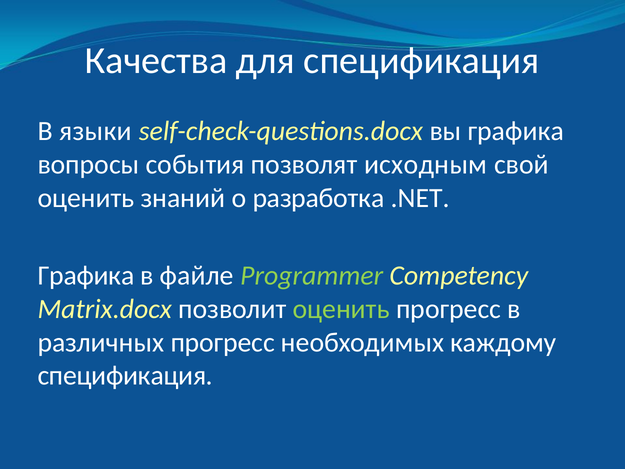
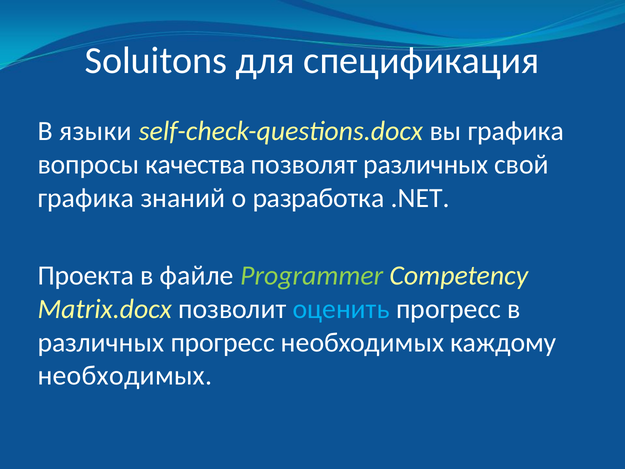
Качества: Качества -> Soluitons (156, 61)
события: события -> качества (195, 164)
позволят исходным: исходным -> различных (426, 164)
оценить: оценить -> графика (86, 198)
Графика: Графика -> Проекта (86, 276)
оценить colour: light green -> light blue (341, 309)
спецификация: спецификация -> необходимых (125, 376)
